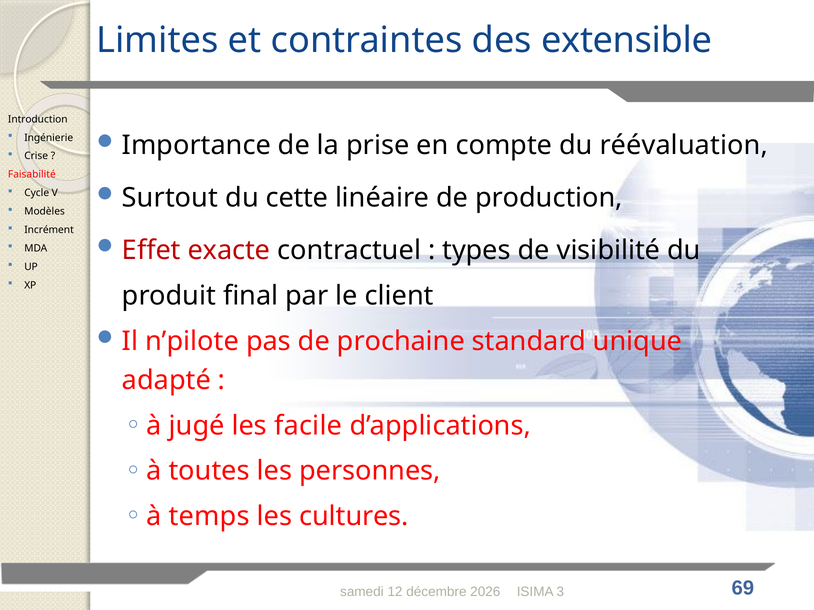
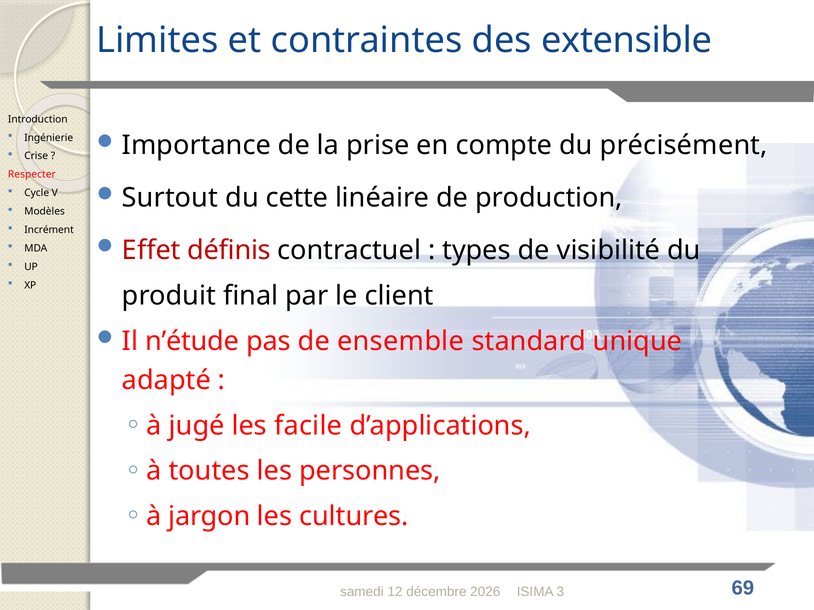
réévaluation: réévaluation -> précisément (684, 146)
Faisabilité: Faisabilité -> Respecter (32, 175)
exacte: exacte -> définis (229, 250)
n’pilote: n’pilote -> n’étude (192, 342)
prochaine: prochaine -> ensemble (401, 342)
temps: temps -> jargon (209, 517)
